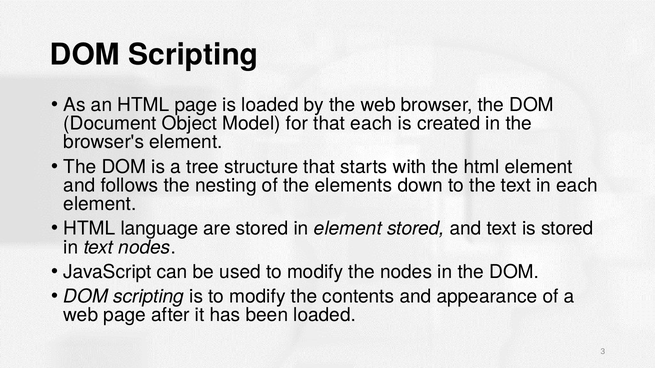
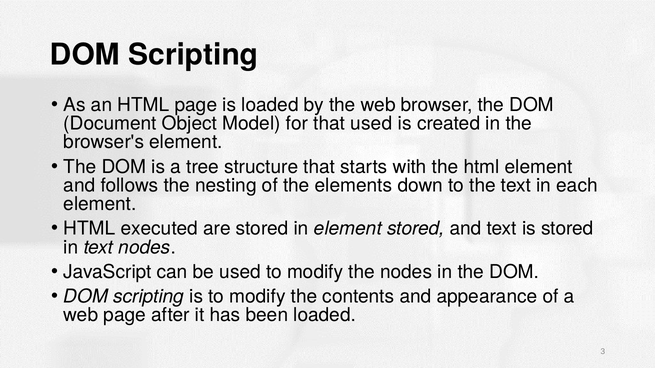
that each: each -> used (371, 124)
language: language -> executed (159, 229)
